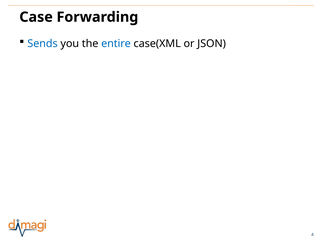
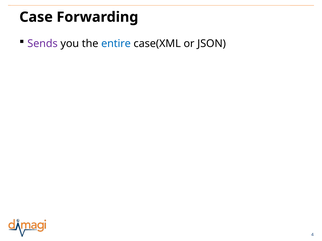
Sends colour: blue -> purple (43, 44)
